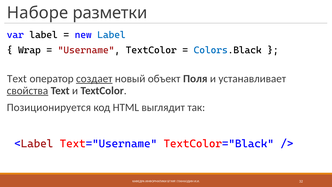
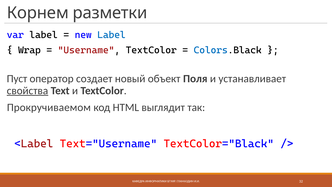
Наборе: Наборе -> Корнем (38, 13)
Text: Text -> Пуст (17, 79)
создает underline: present -> none (94, 79)
Позиционируется: Позиционируется -> Прокручиваемом (49, 107)
